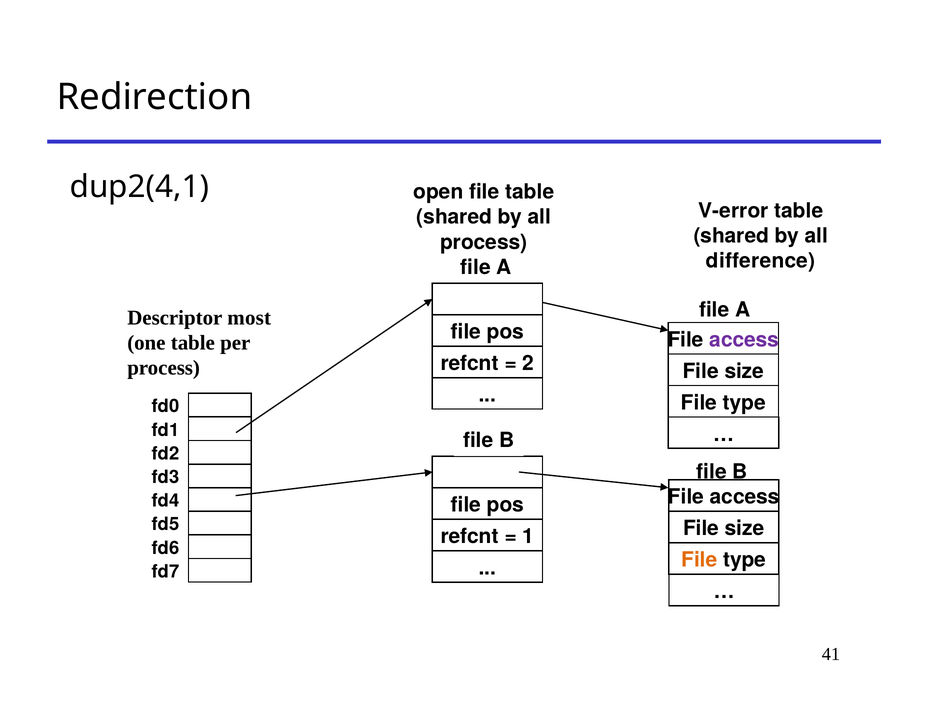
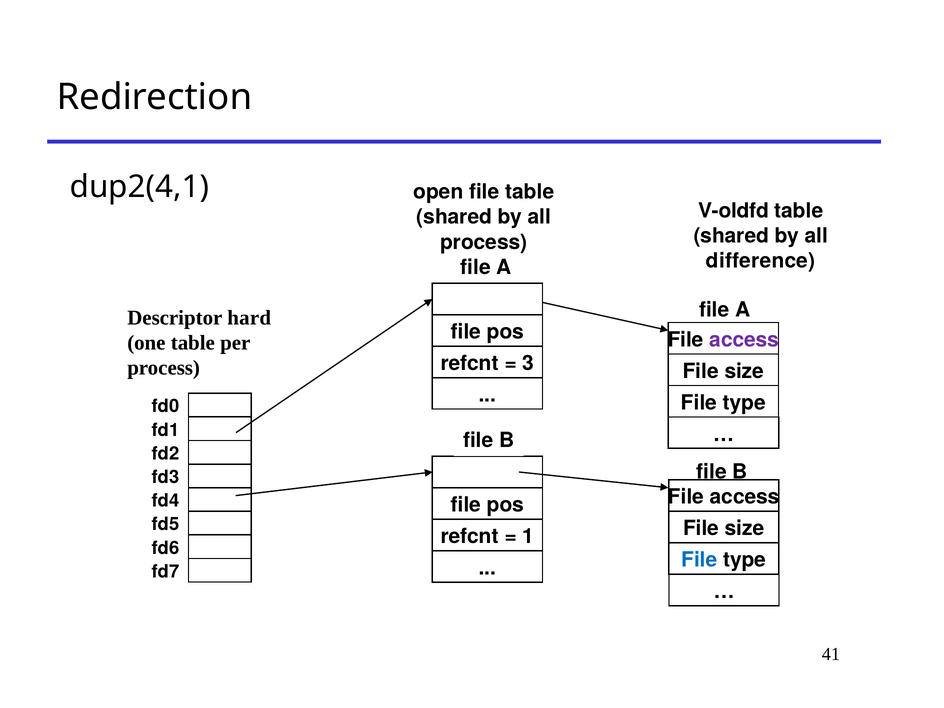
V-error: V-error -> V-oldfd (734, 211)
most: most -> hard (249, 318)
2: 2 -> 3 (528, 363)
File colour: orange -> blue (699, 560)
